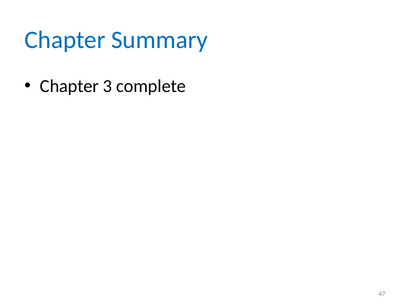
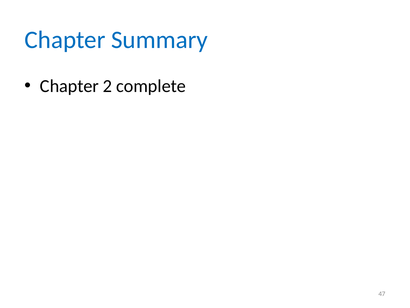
3: 3 -> 2 (108, 86)
